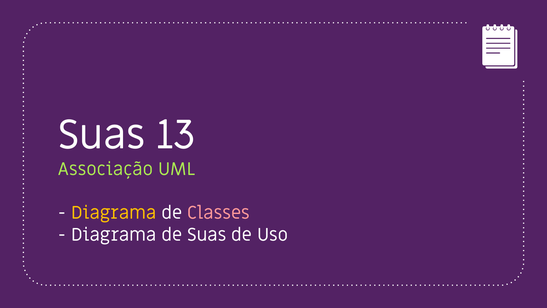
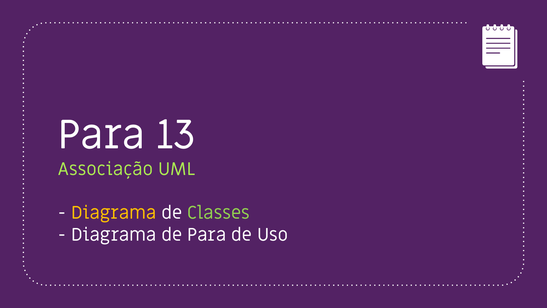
Suas: Suas -> Para (102, 135)
Classes colour: pink -> light green (219, 213)
de Suas: Suas -> Para (207, 235)
